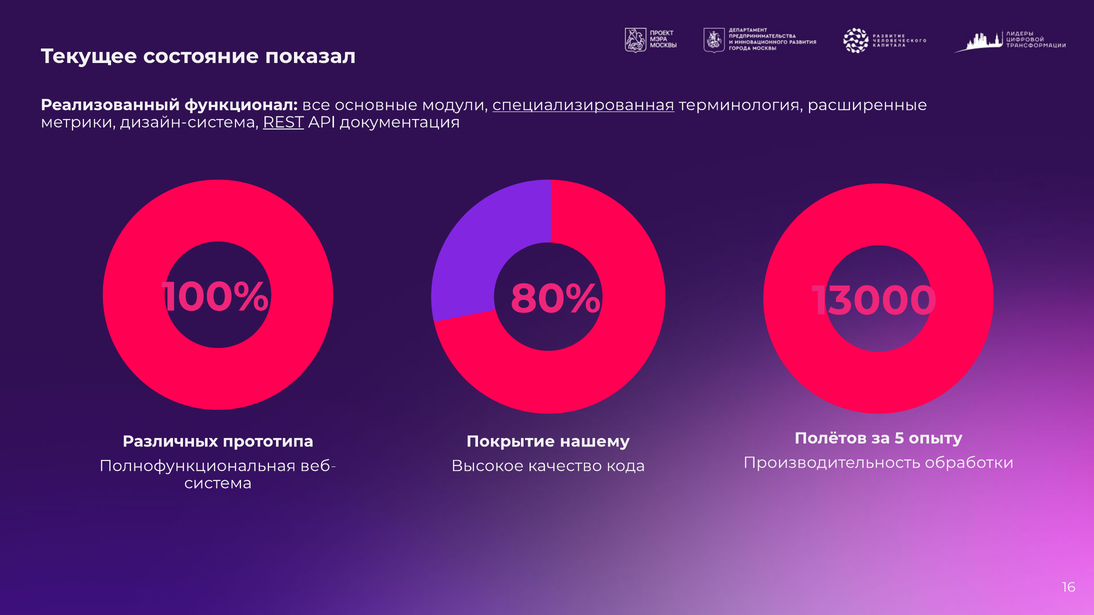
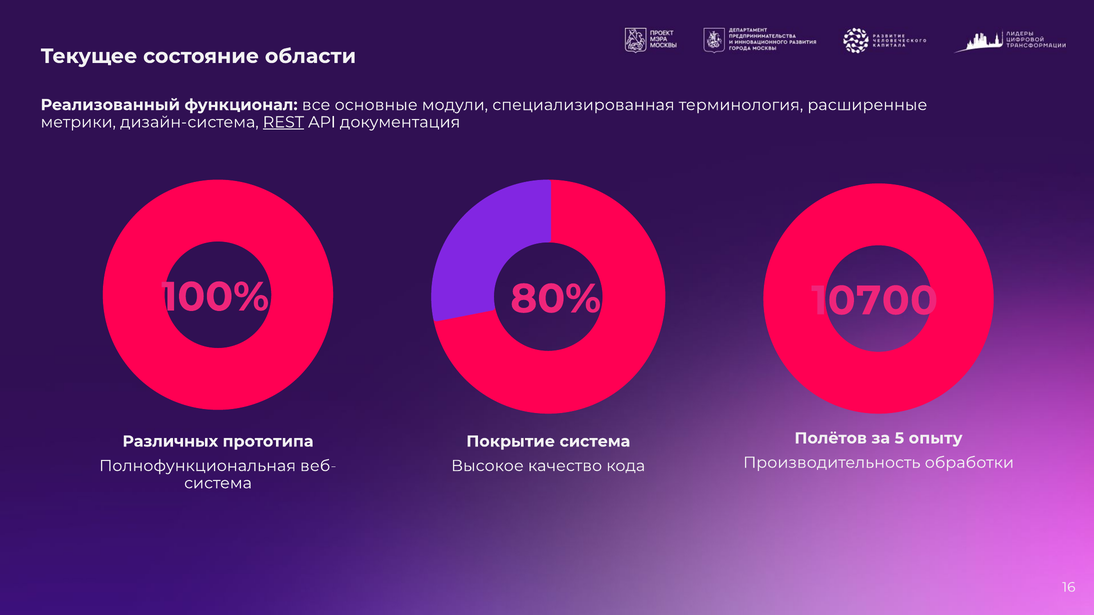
показал: показал -> области (311, 56)
специализированная underline: present -> none (583, 105)
13000: 13000 -> 10700 (875, 301)
Покрытие нашему: нашему -> система (595, 442)
